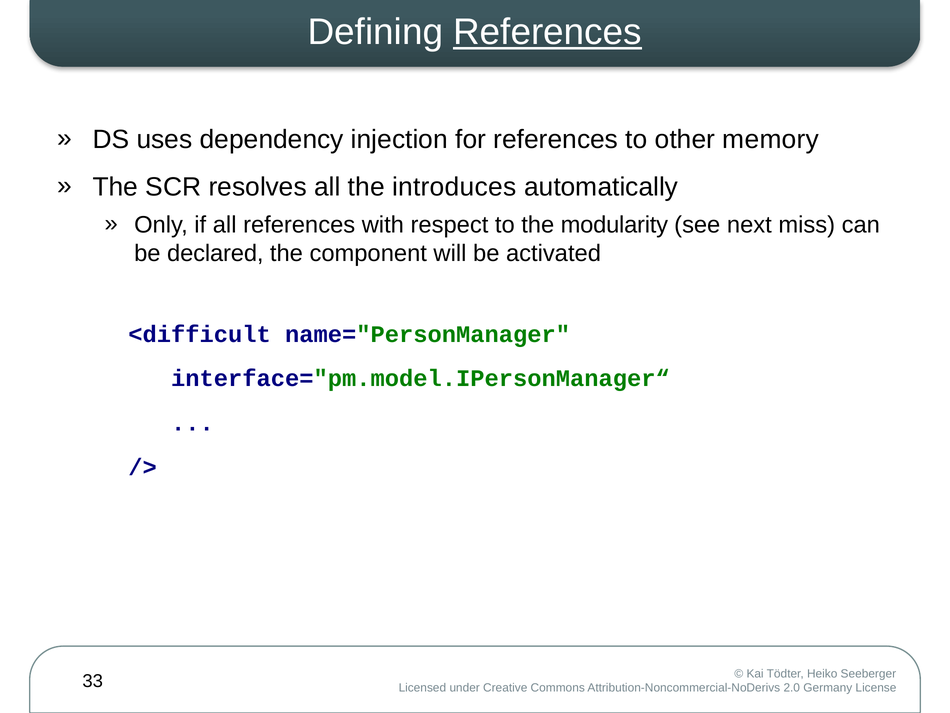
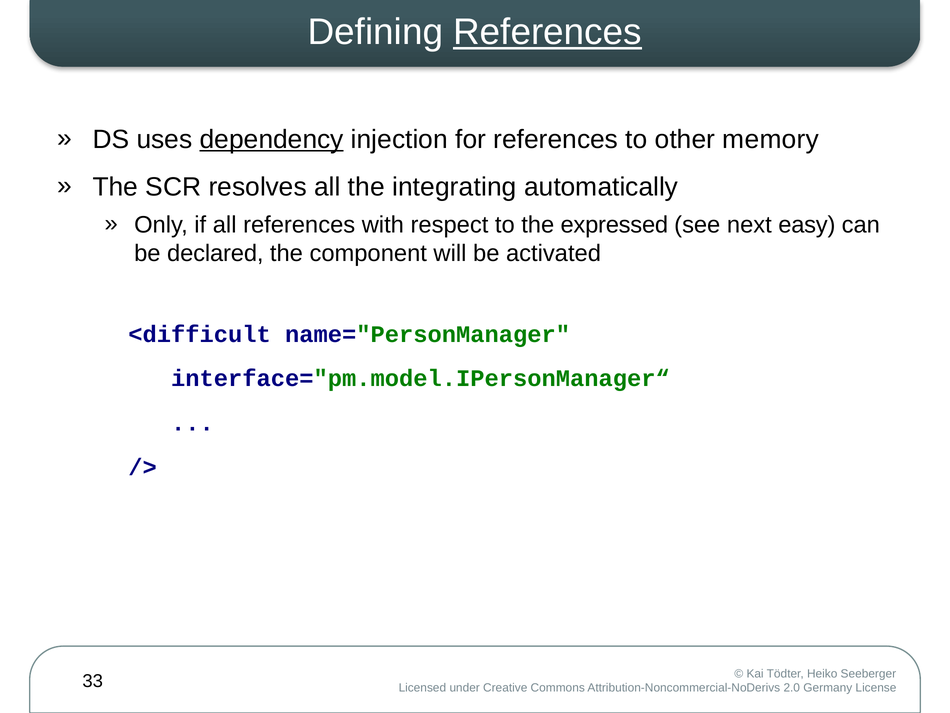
dependency underline: none -> present (272, 139)
introduces: introduces -> integrating (454, 187)
modularity: modularity -> expressed (614, 225)
miss: miss -> easy (807, 225)
